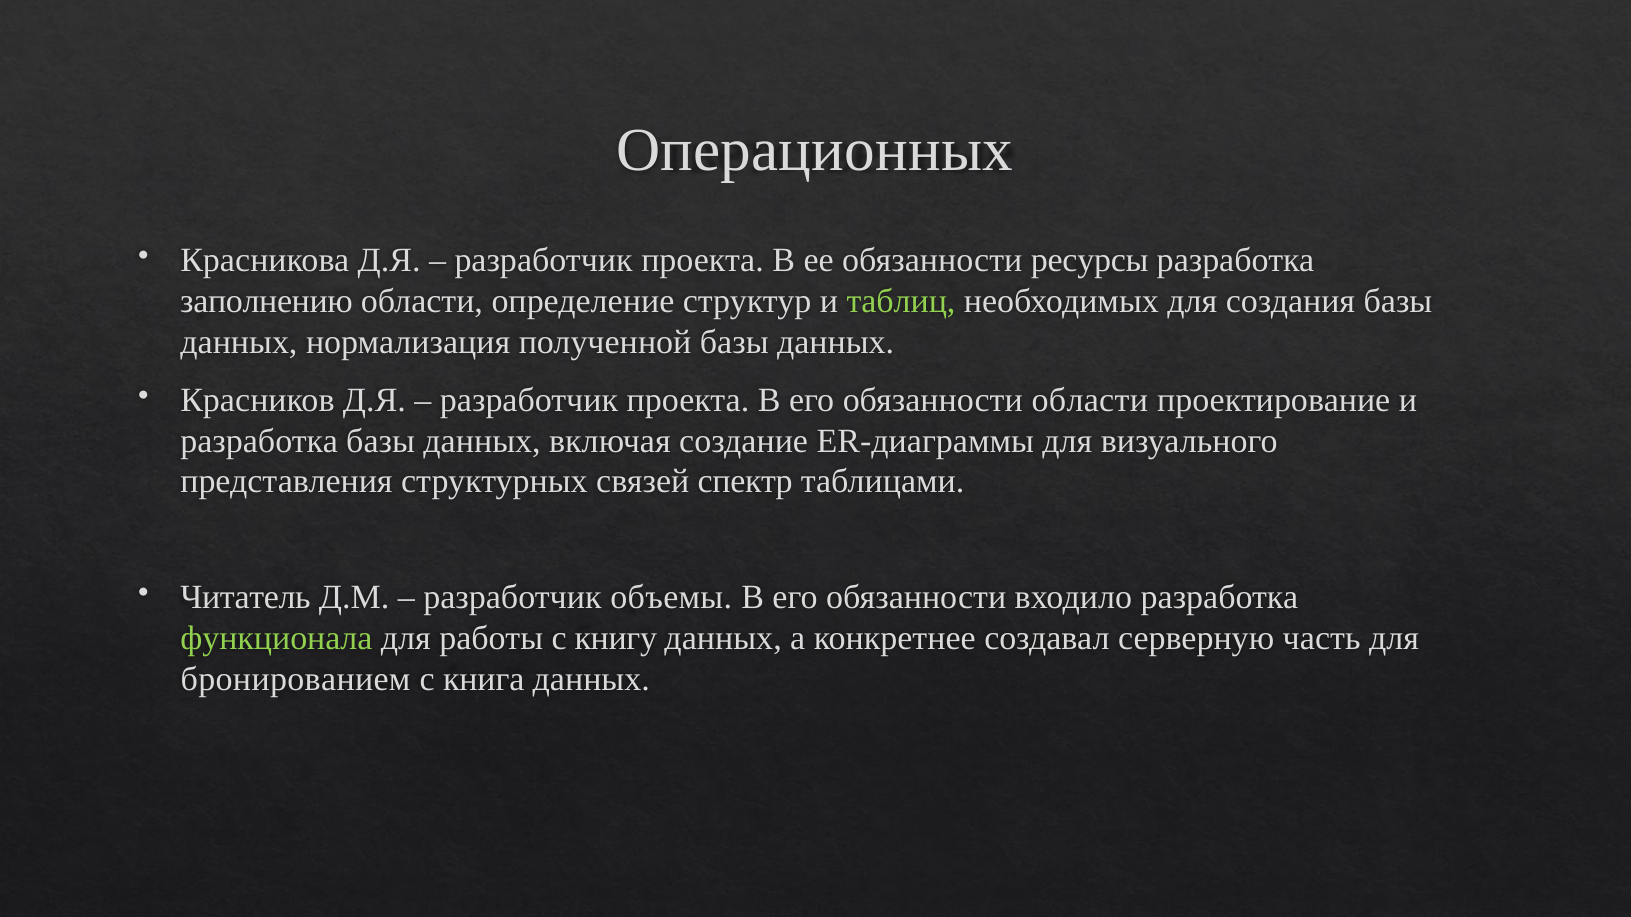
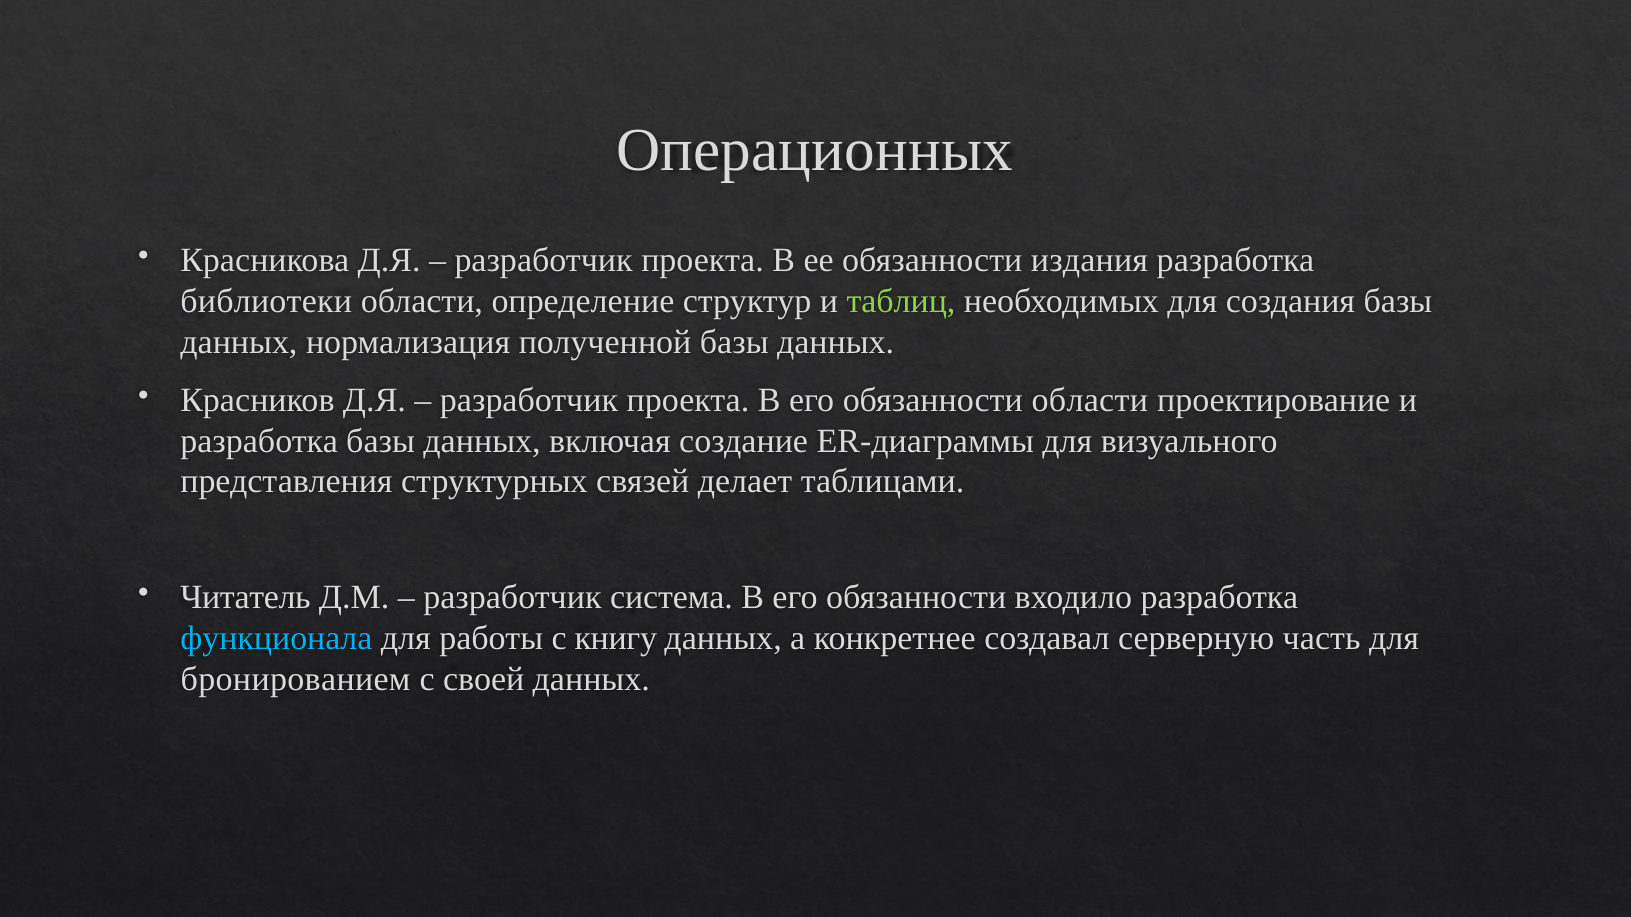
ресурсы: ресурсы -> издания (1089, 261)
заполнению: заполнению -> библиотеки (266, 302)
спектр: спектр -> делает (745, 482)
объемы: объемы -> система (671, 598)
функционала colour: light green -> light blue (276, 638)
книга: книга -> своей (484, 679)
